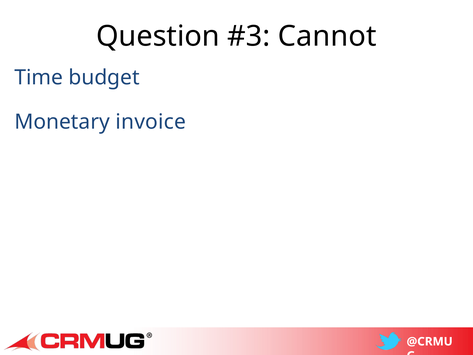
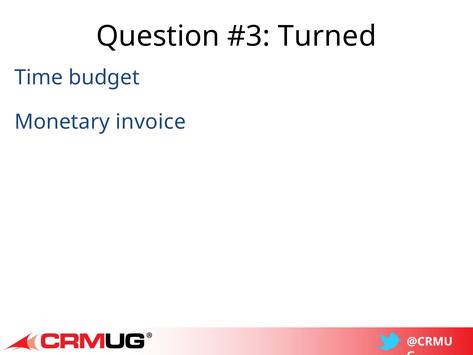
Cannot: Cannot -> Turned (327, 36)
